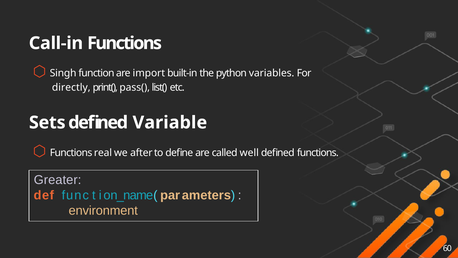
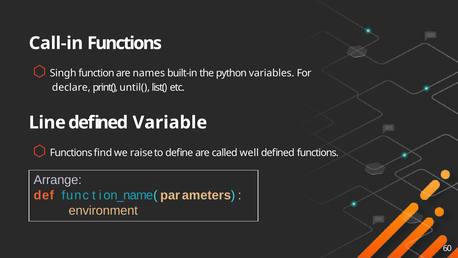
import: import -> names (149, 73)
directly: directly -> declare (71, 87)
pass(: pass( -> until( (135, 87)
Sets: Sets -> Line (47, 122)
real: real -> find (103, 152)
after: after -> raise (141, 152)
Greater: Greater -> Arrange (58, 180)
